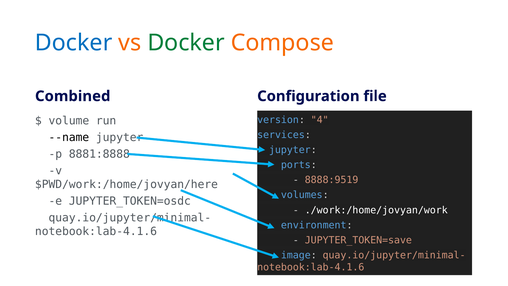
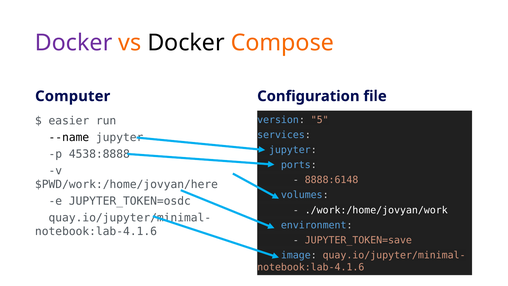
Docker colour: blue -> purple (74, 43)
Docker colour: green -> black (186, 43)
Combined: Combined -> Computer (73, 96)
4: 4 -> 5 (320, 120)
volume: volume -> easier (69, 121)
8881:8888: 8881:8888 -> 4538:8888 (99, 154)
8888:9519: 8888:9519 -> 8888:6148 (332, 180)
